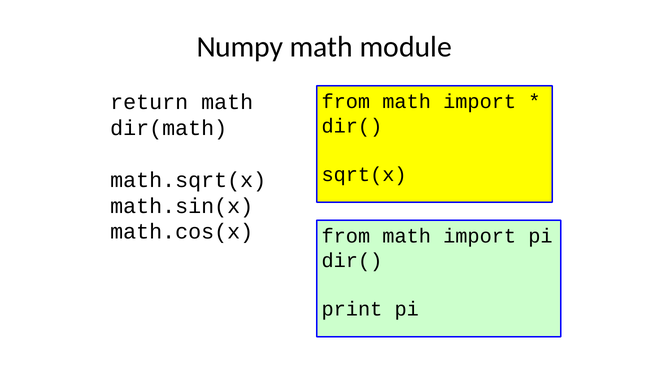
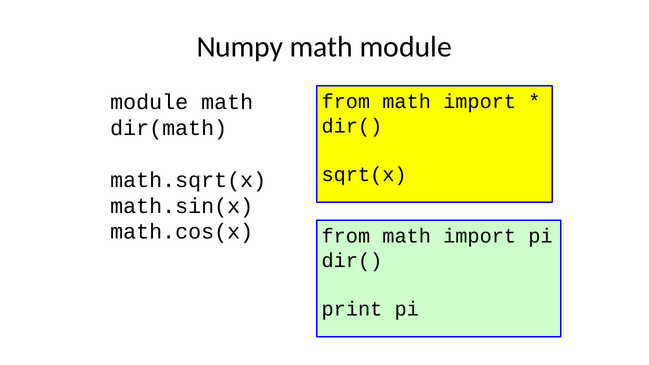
return: return -> module (149, 102)
